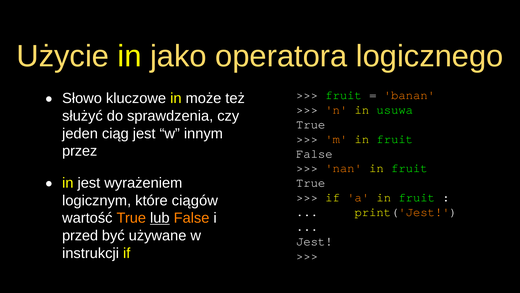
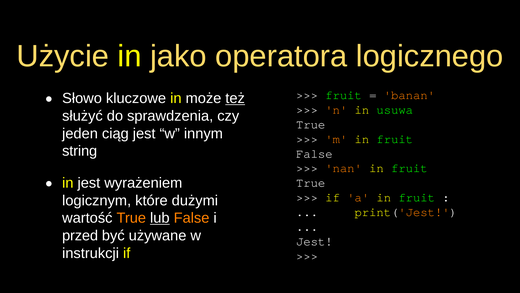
też underline: none -> present (235, 98)
przez: przez -> string (80, 151)
ciągów: ciągów -> dużymi (195, 200)
